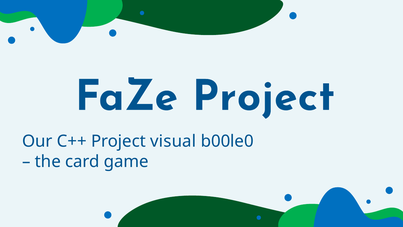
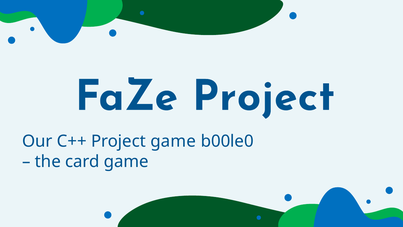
Project visual: visual -> game (173, 141)
